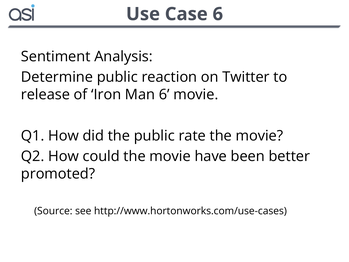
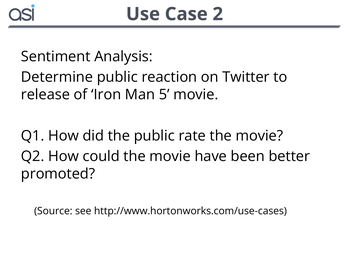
Case 6: 6 -> 2 (218, 14)
Man 6: 6 -> 5 (164, 95)
